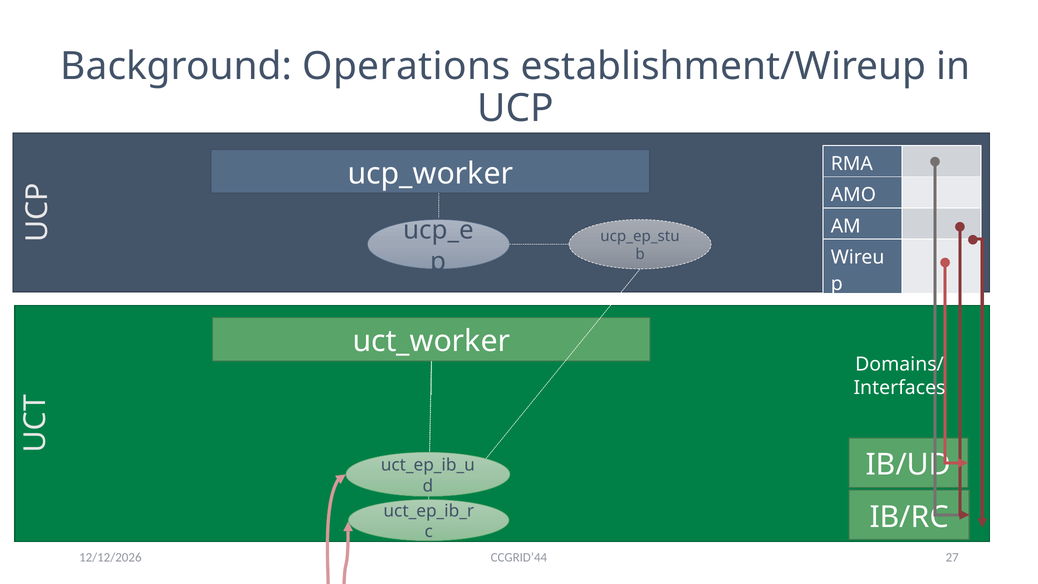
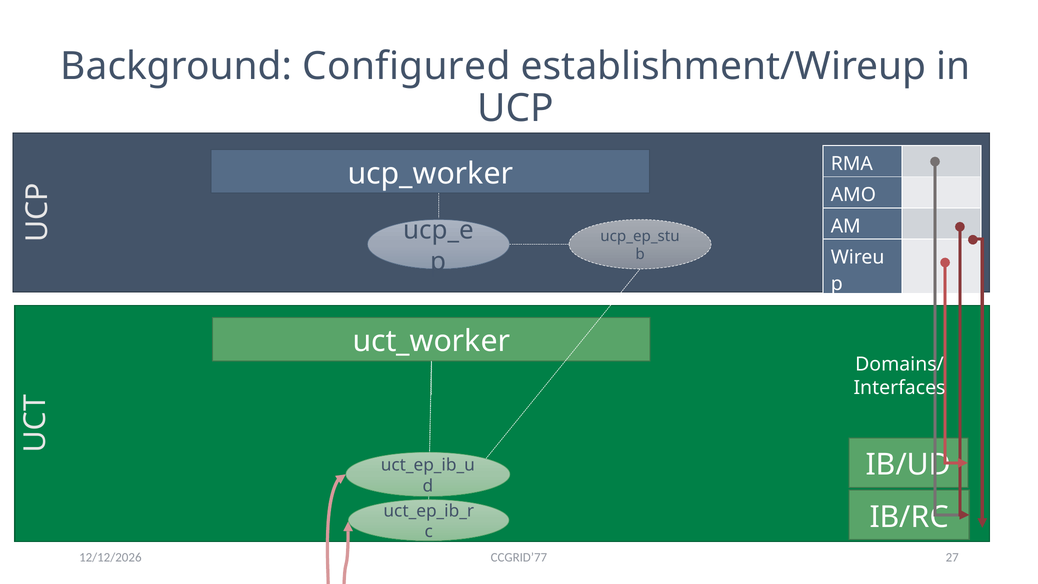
Operations: Operations -> Configured (406, 66)
CCGRID’44: CCGRID’44 -> CCGRID’77 (519, 557)
